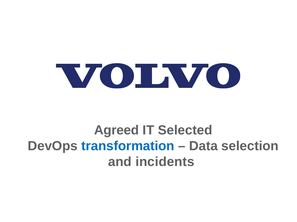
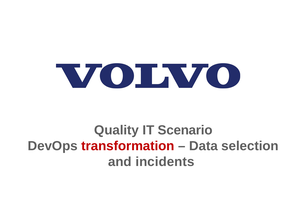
Agreed: Agreed -> Quality (117, 131)
Selected: Selected -> Scenario (185, 131)
transformation colour: blue -> red (128, 147)
